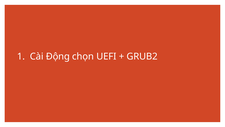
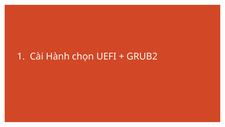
Động: Động -> Hành (58, 56)
